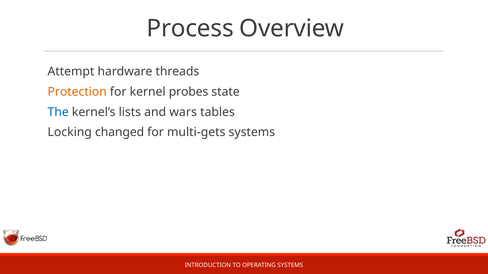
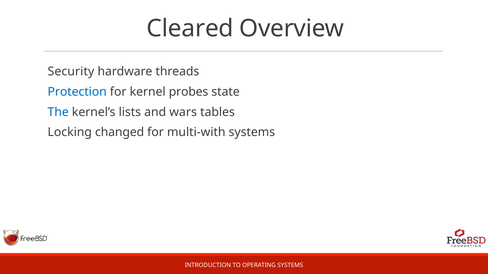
Process: Process -> Cleared (190, 28)
Attempt: Attempt -> Security (71, 72)
Protection colour: orange -> blue (77, 92)
multi-gets: multi-gets -> multi-with (196, 133)
